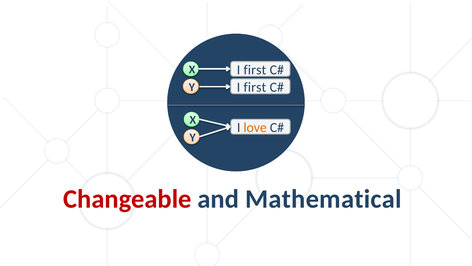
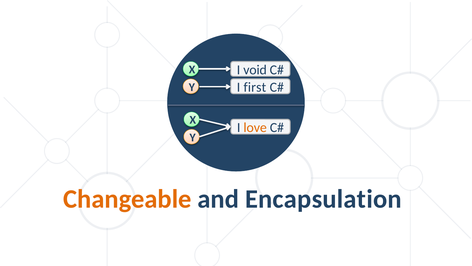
first: first -> void (255, 70)
Changeable colour: red -> orange (127, 199)
Mathematical: Mathematical -> Encapsulation (323, 199)
